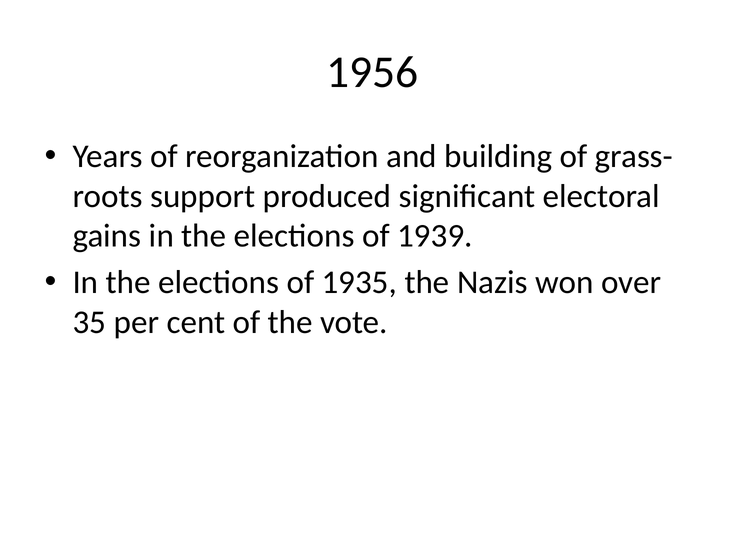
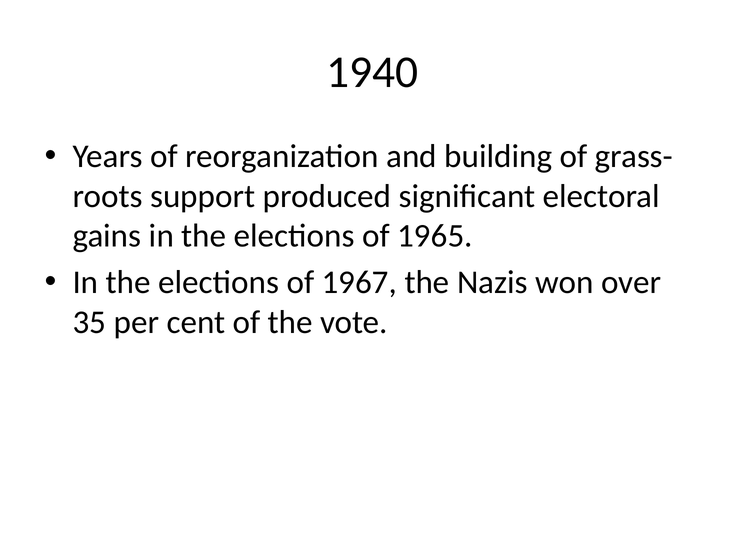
1956: 1956 -> 1940 (372, 72)
1939: 1939 -> 1965 (435, 236)
1935: 1935 -> 1967 (359, 282)
